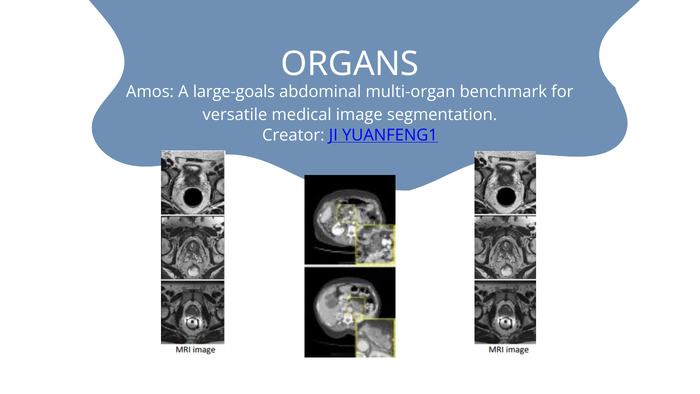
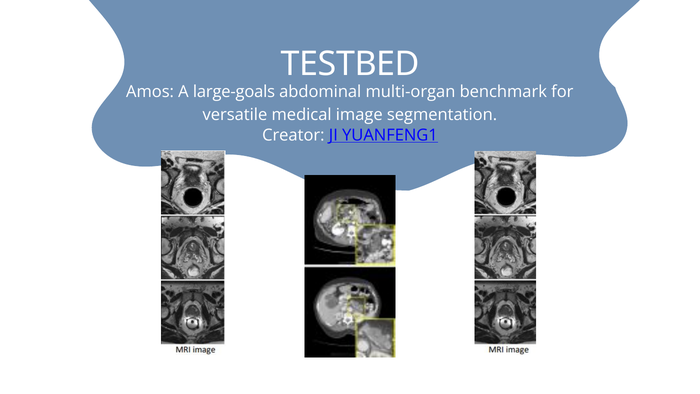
ORGANS: ORGANS -> TESTBED (350, 64)
